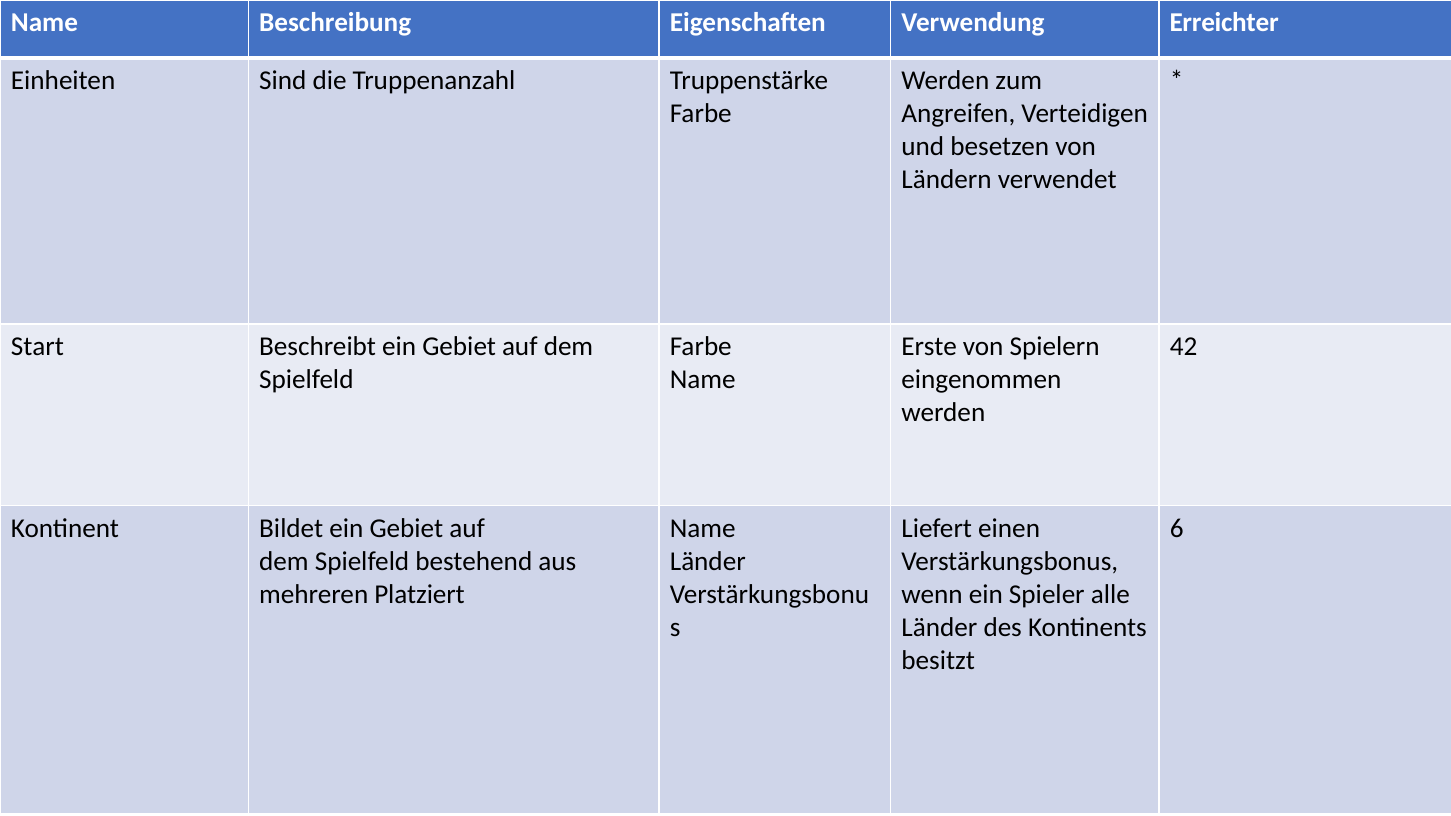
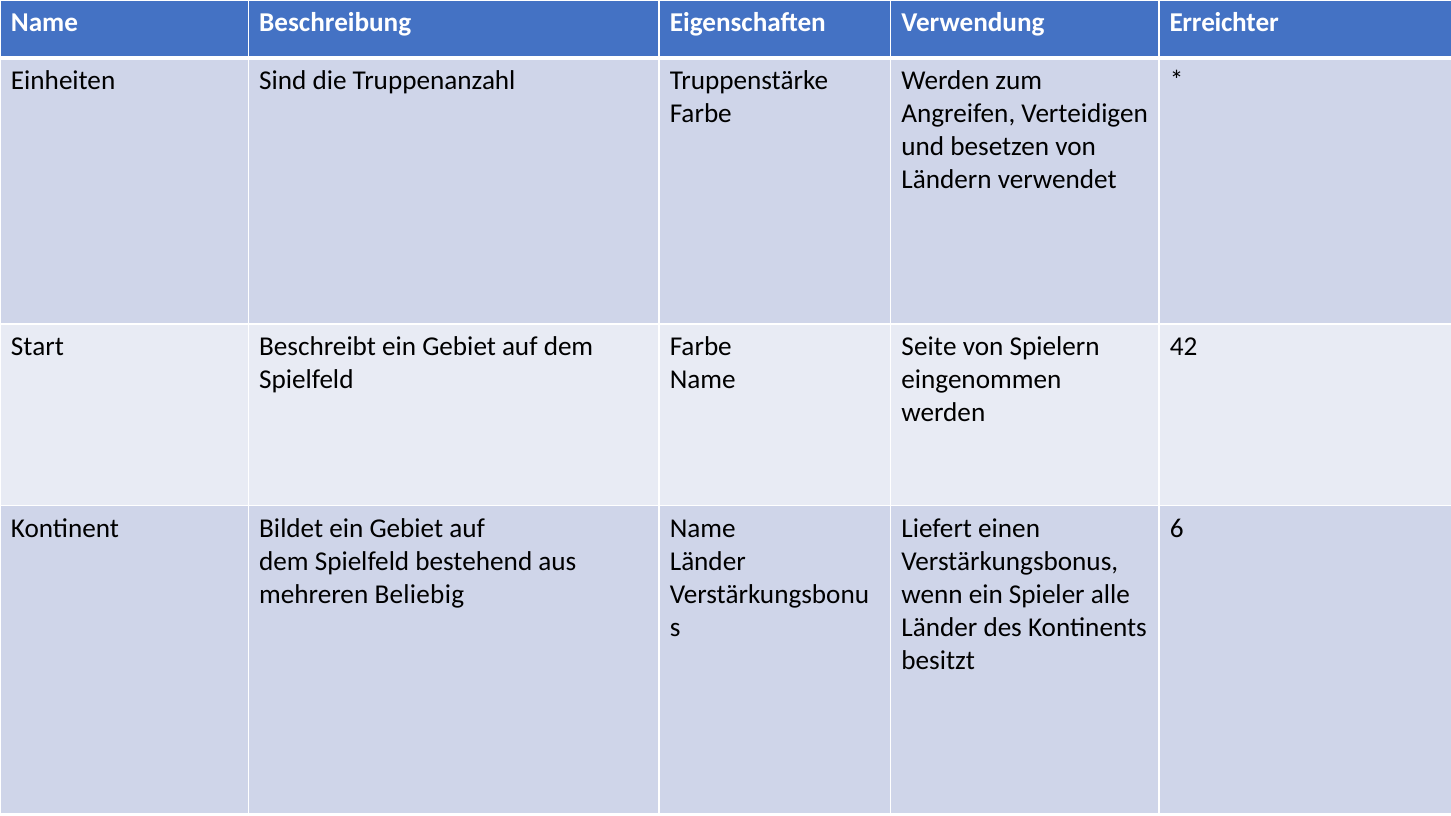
Erste: Erste -> Seite (929, 347)
Platziert: Platziert -> Beliebig (419, 595)
